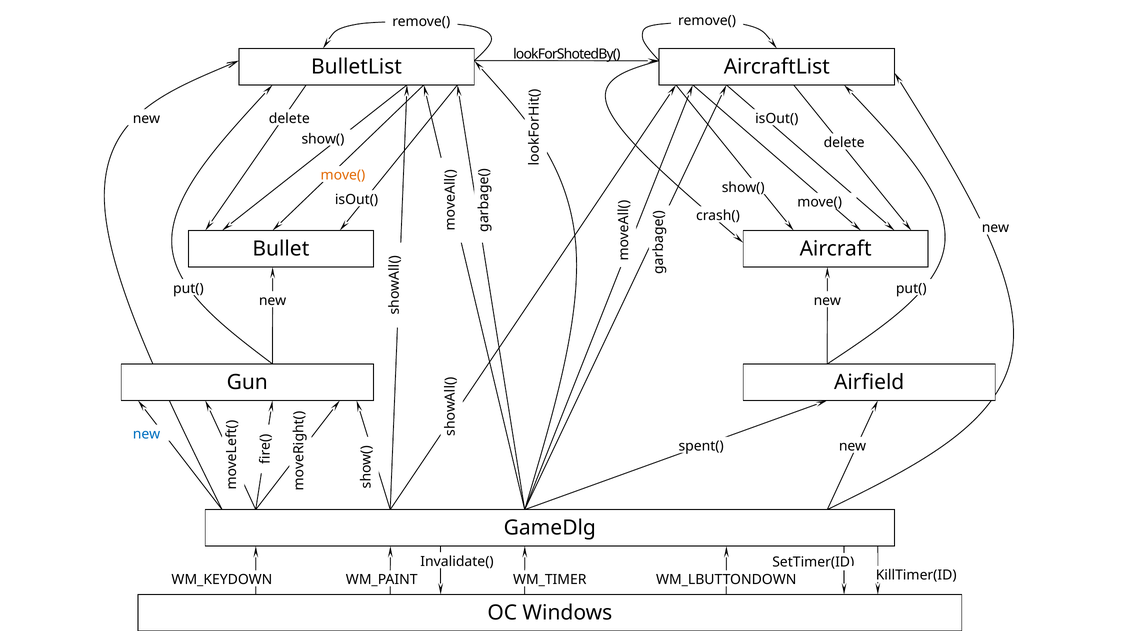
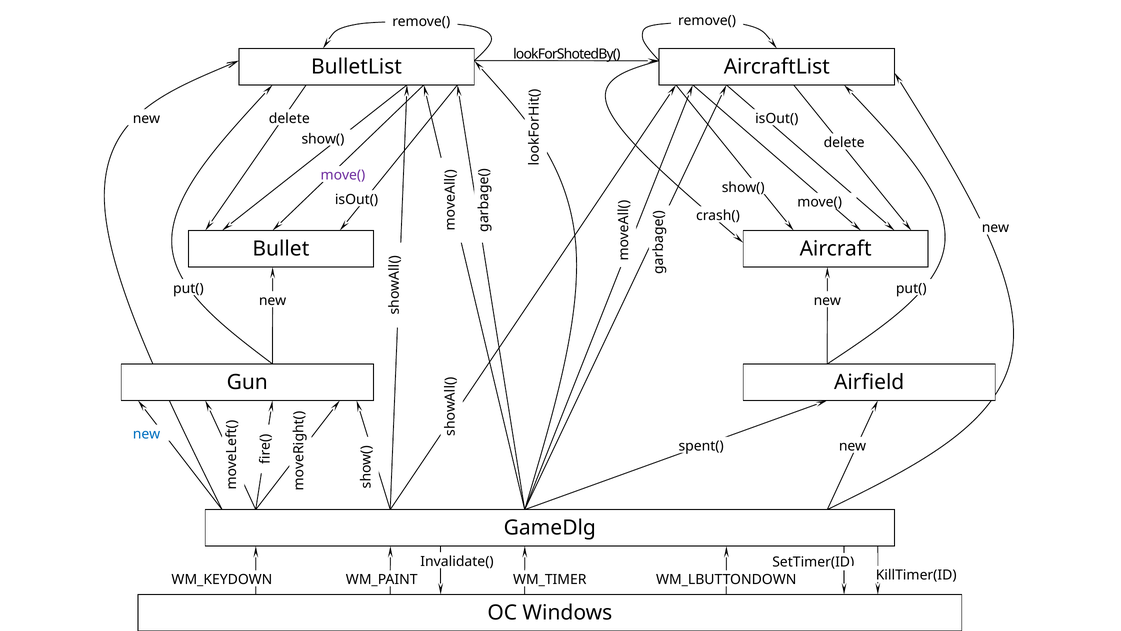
move( colour: orange -> purple (343, 175)
